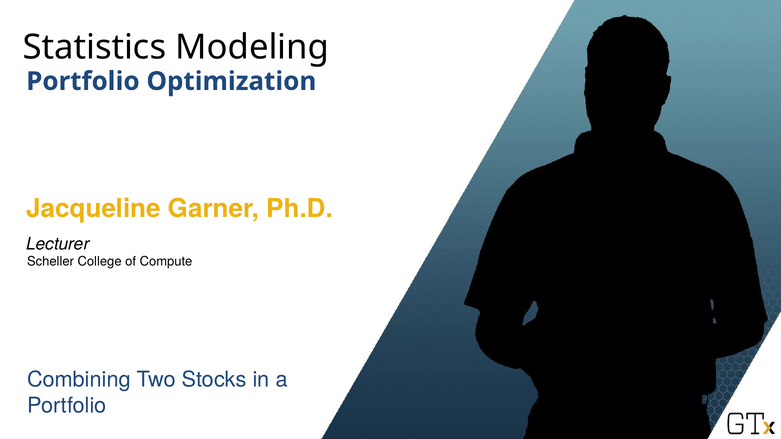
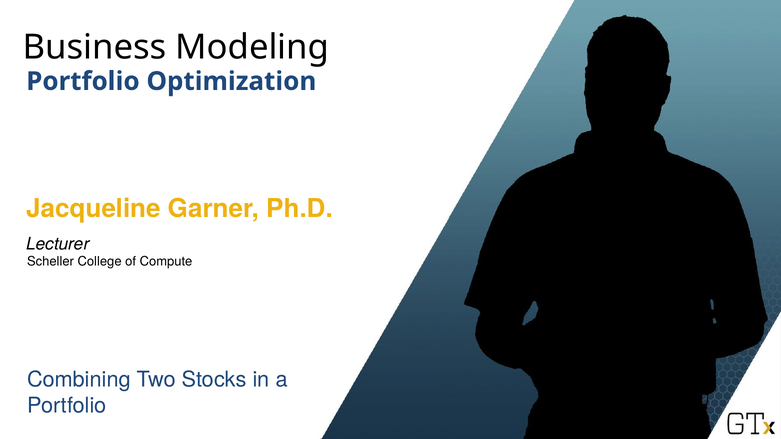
Statistics: Statistics -> Business (95, 47)
